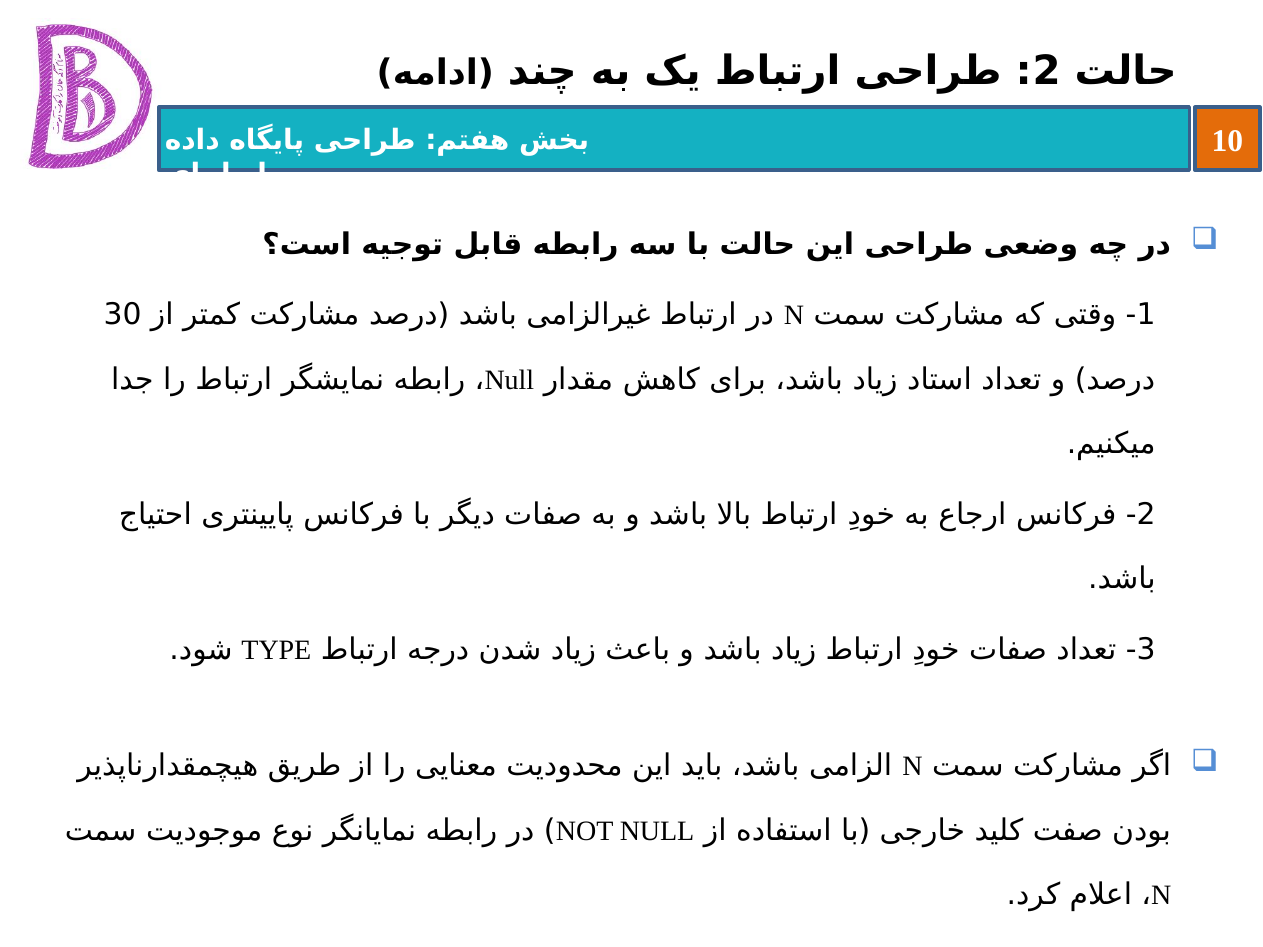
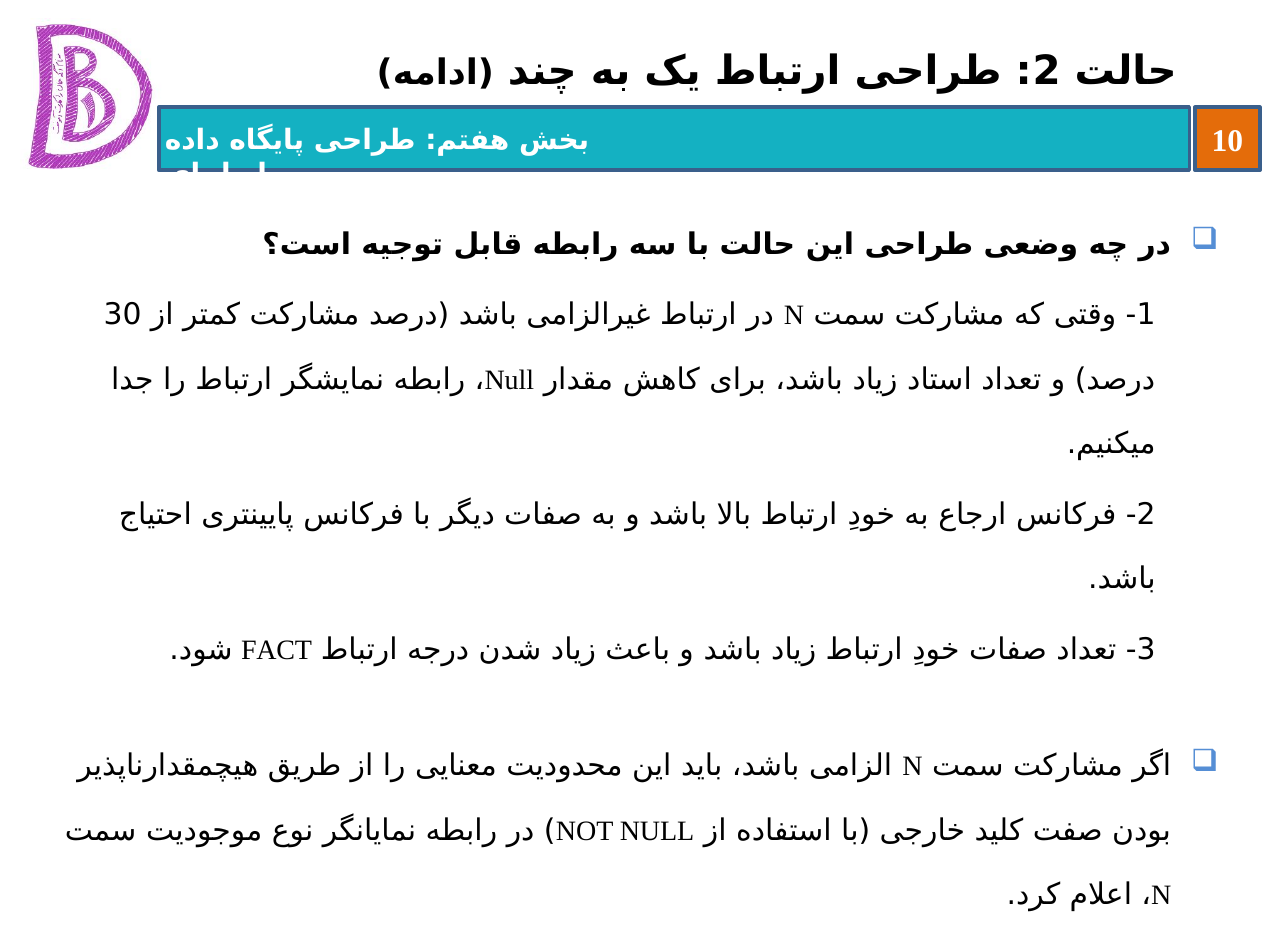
TYPE: TYPE -> FACT (277, 650)
